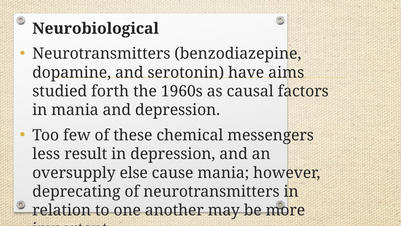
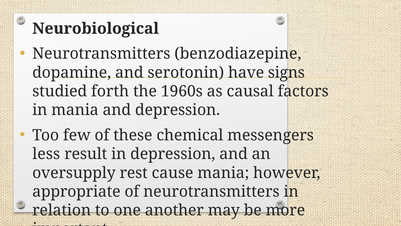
aims: aims -> signs (286, 72)
else: else -> rest (134, 173)
deprecating: deprecating -> appropriate (76, 191)
